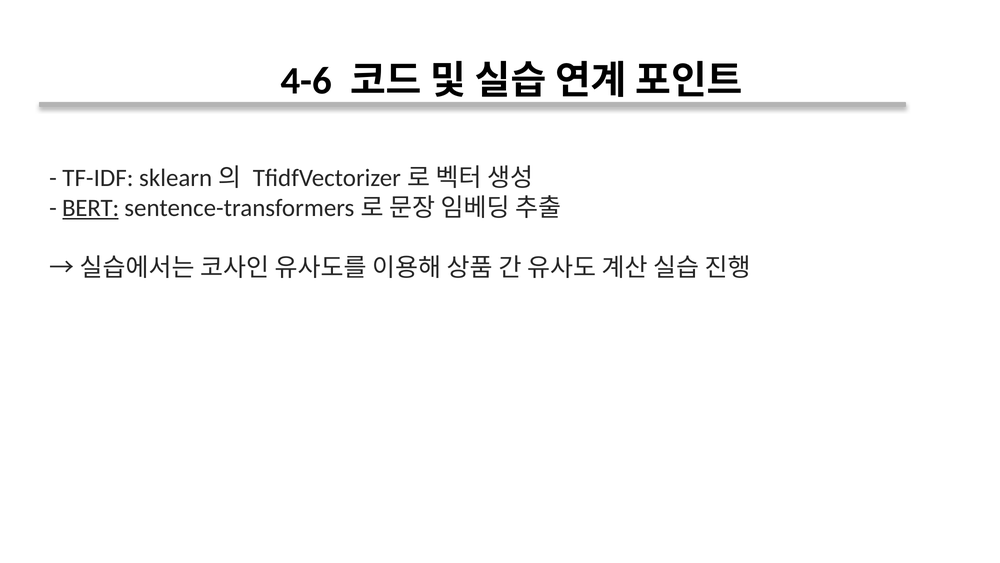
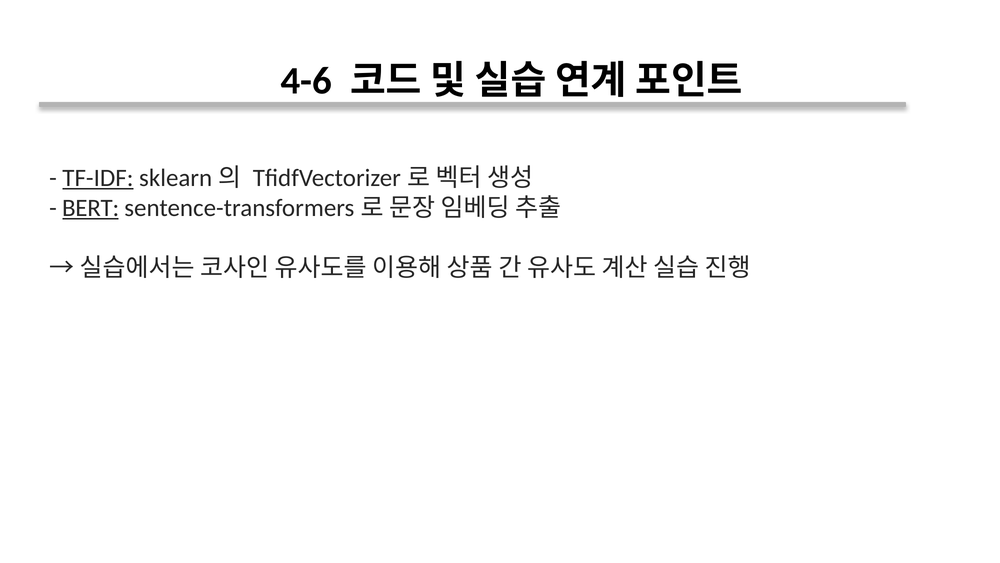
TF-IDF underline: none -> present (98, 178)
